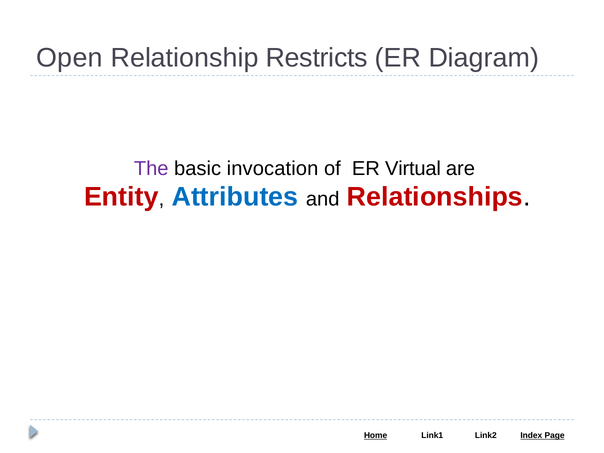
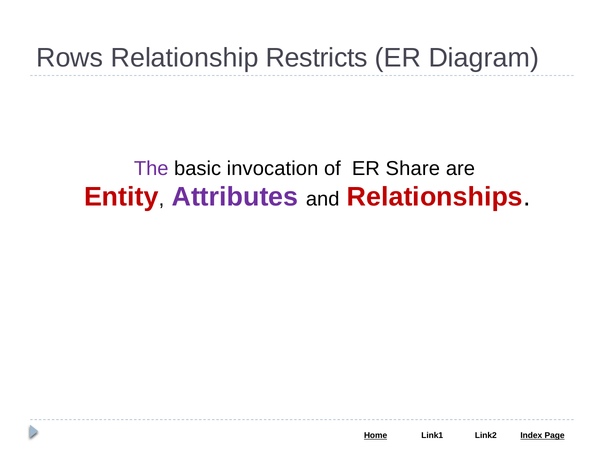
Open: Open -> Rows (70, 58)
Virtual: Virtual -> Share (413, 168)
Attributes colour: blue -> purple (235, 197)
